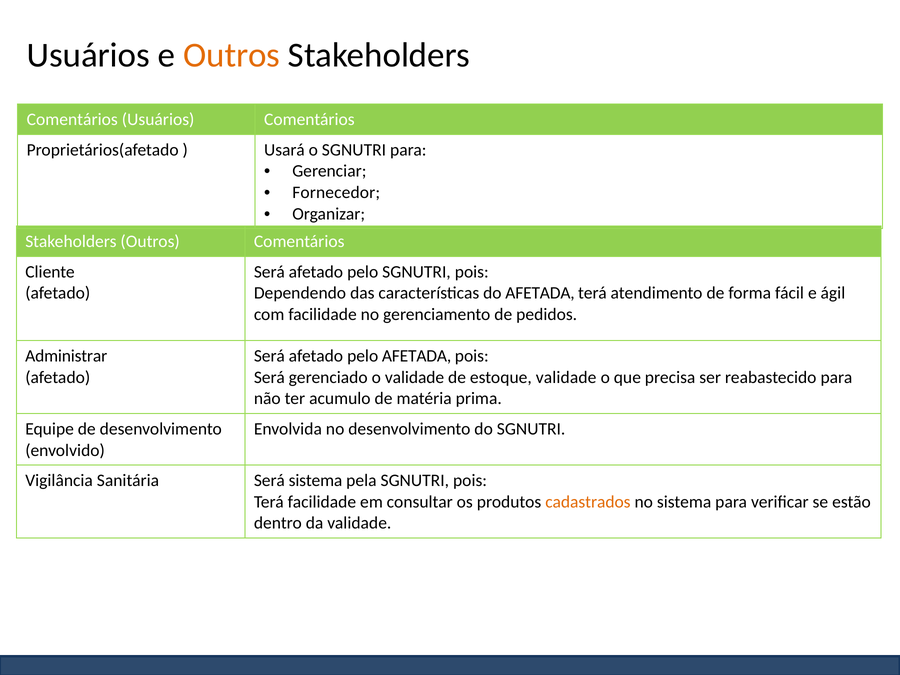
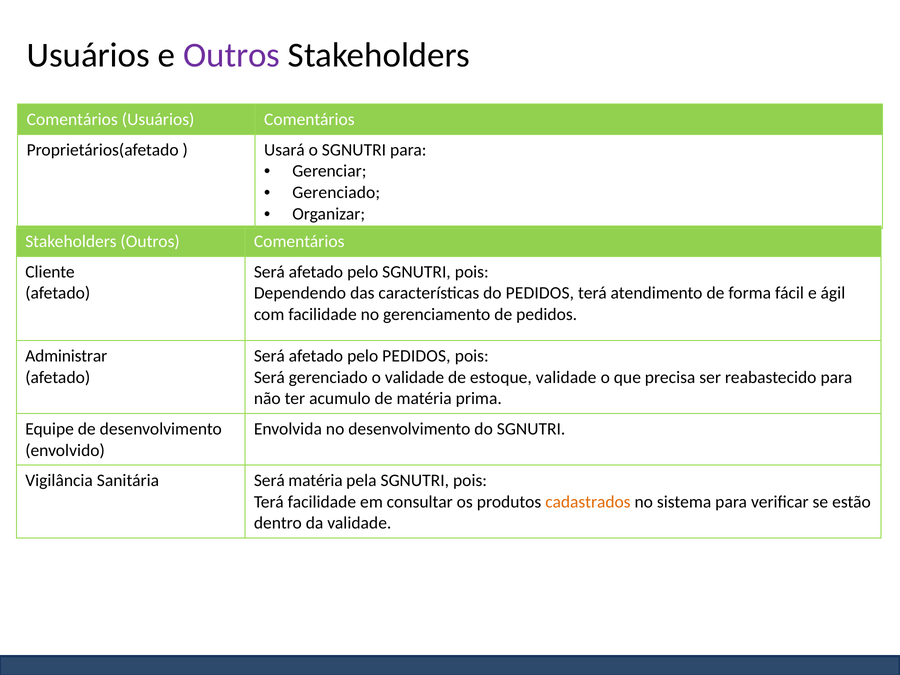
Outros colour: orange -> purple (232, 55)
Fornecedor: Fornecedor -> Gerenciado (336, 192)
do AFETADA: AFETADA -> PEDIDOS (540, 293)
pelo AFETADA: AFETADA -> PEDIDOS (416, 356)
Será sistema: sistema -> matéria (316, 481)
